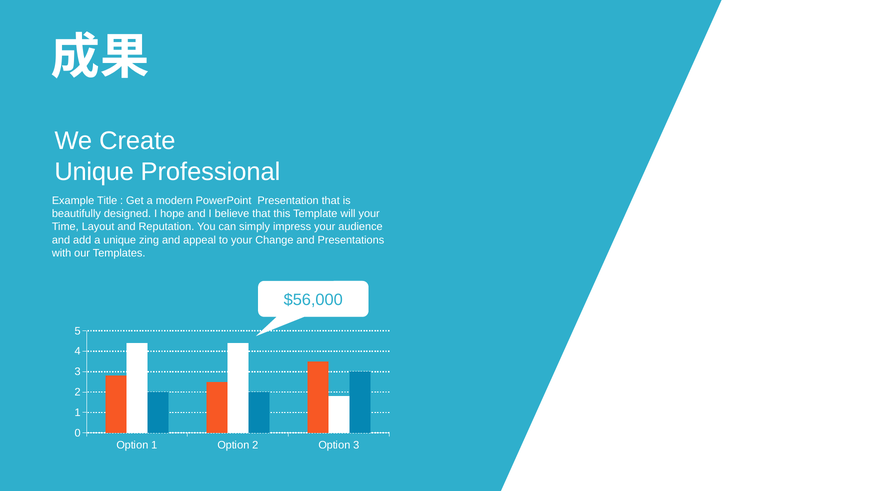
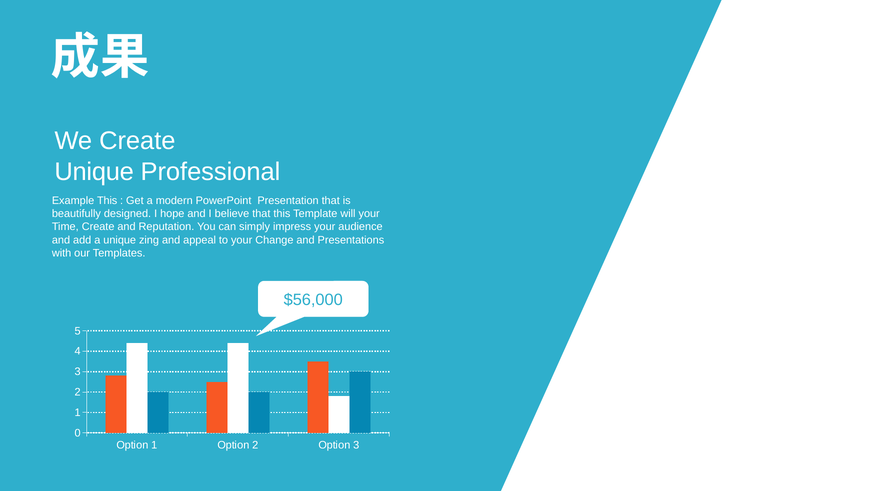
Example Title: Title -> This (107, 201)
Time Layout: Layout -> Create (98, 227)
